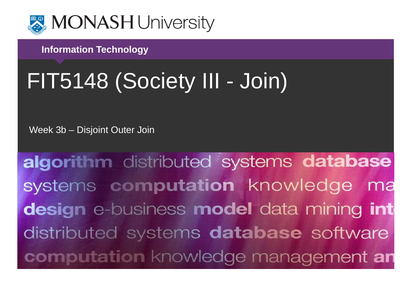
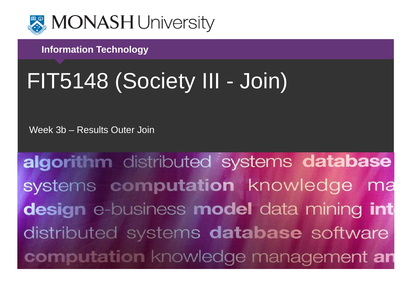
Disjoint: Disjoint -> Results (93, 130)
